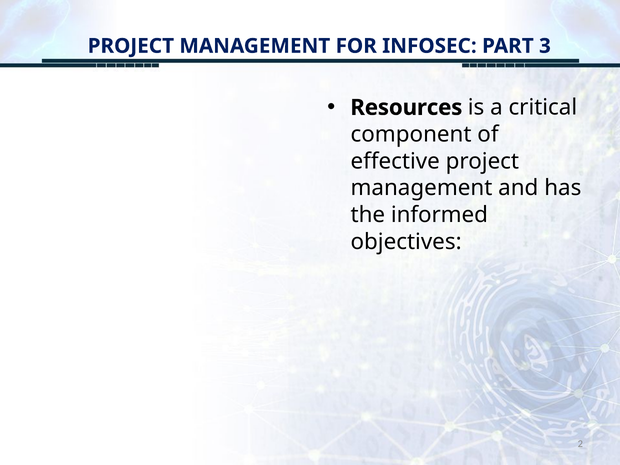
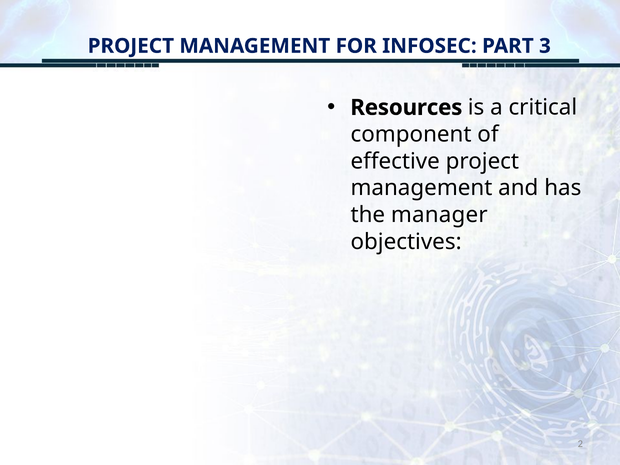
informed: informed -> manager (439, 215)
